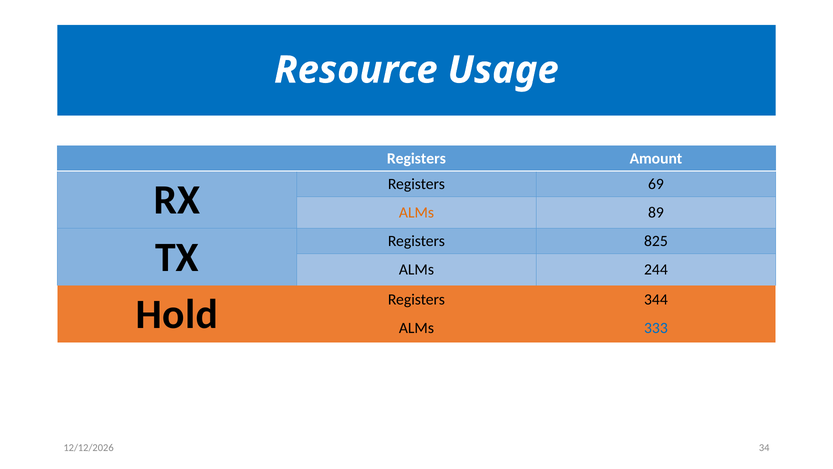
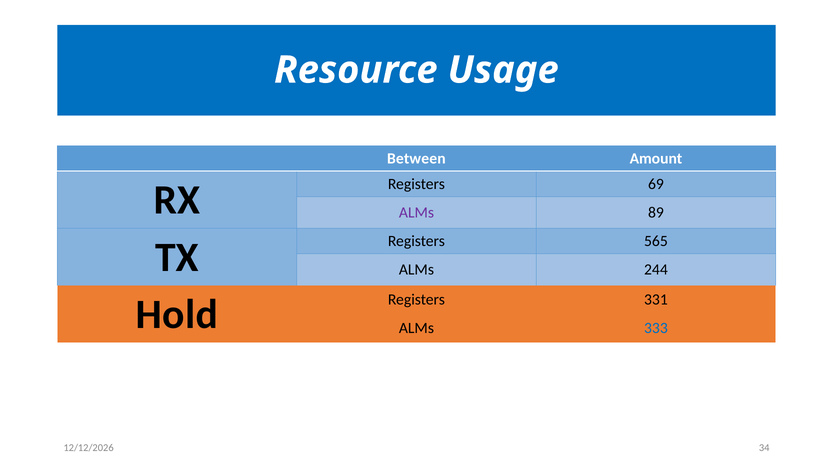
Registers: Registers -> Between (416, 158)
ALMs colour: orange -> purple (416, 212)
825: 825 -> 565 (656, 241)
344: 344 -> 331 (656, 299)
